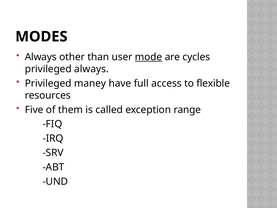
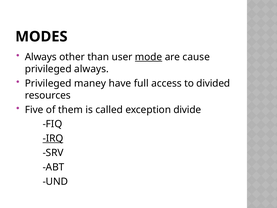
cycles: cycles -> cause (196, 57)
flexible: flexible -> divided (213, 83)
range: range -> divide (187, 110)
IRQ underline: none -> present (53, 138)
